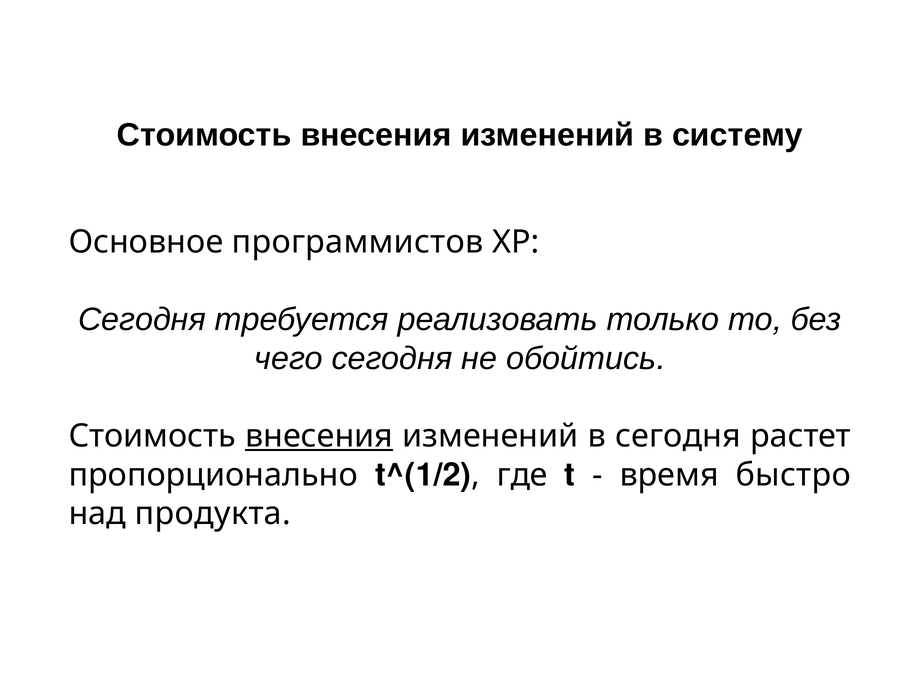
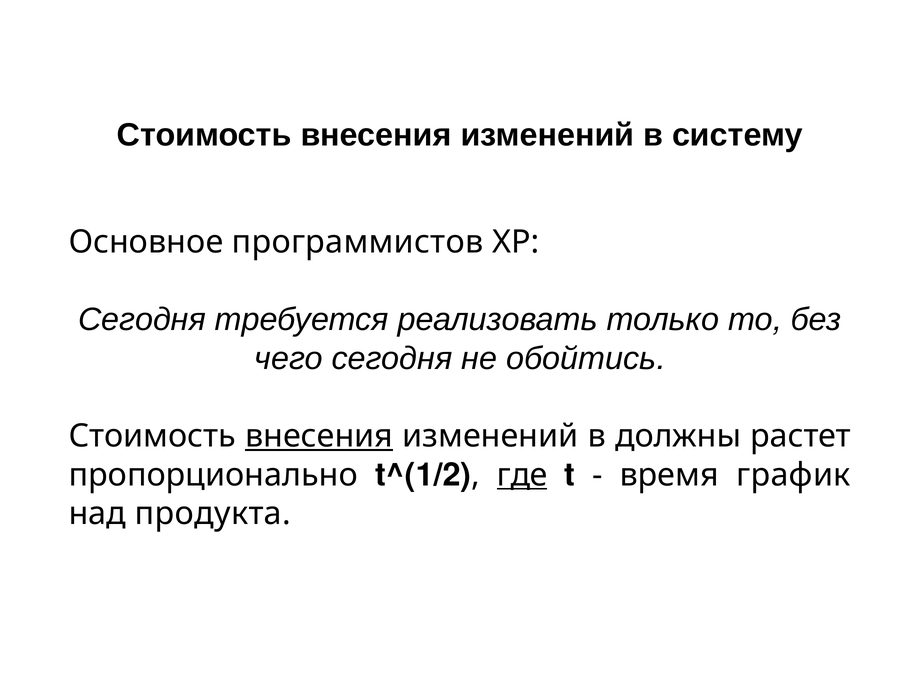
в сегодня: сегодня -> должны (678, 436)
где underline: none -> present (522, 475)
быстро: быстро -> график (793, 475)
